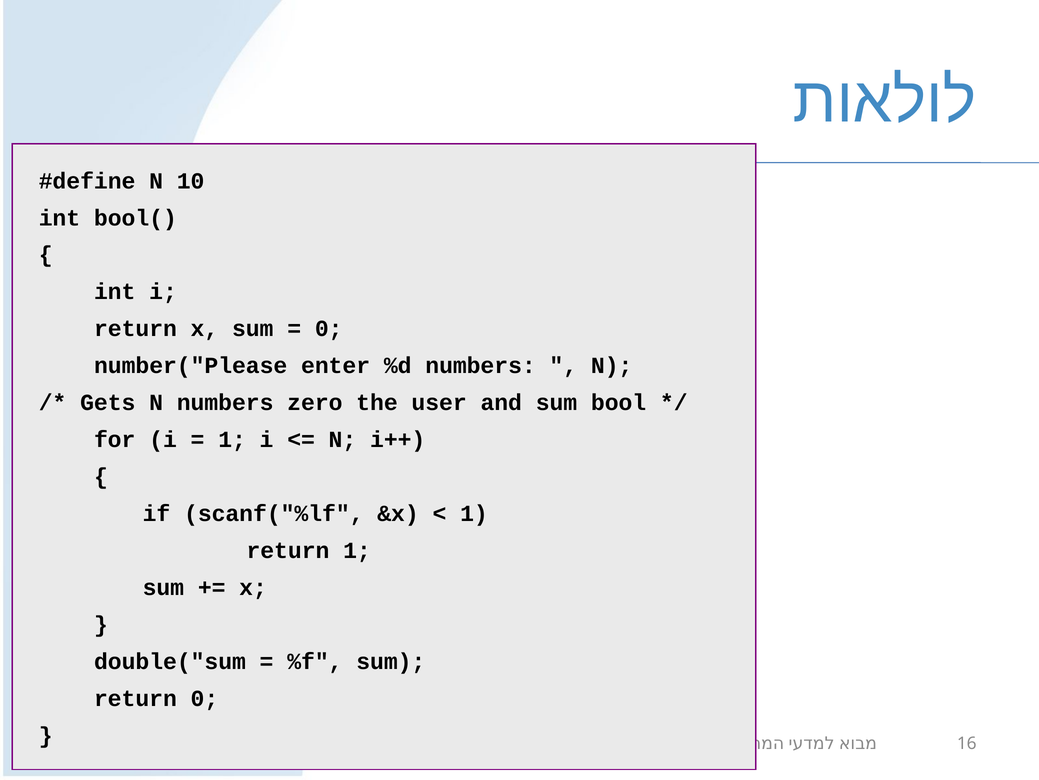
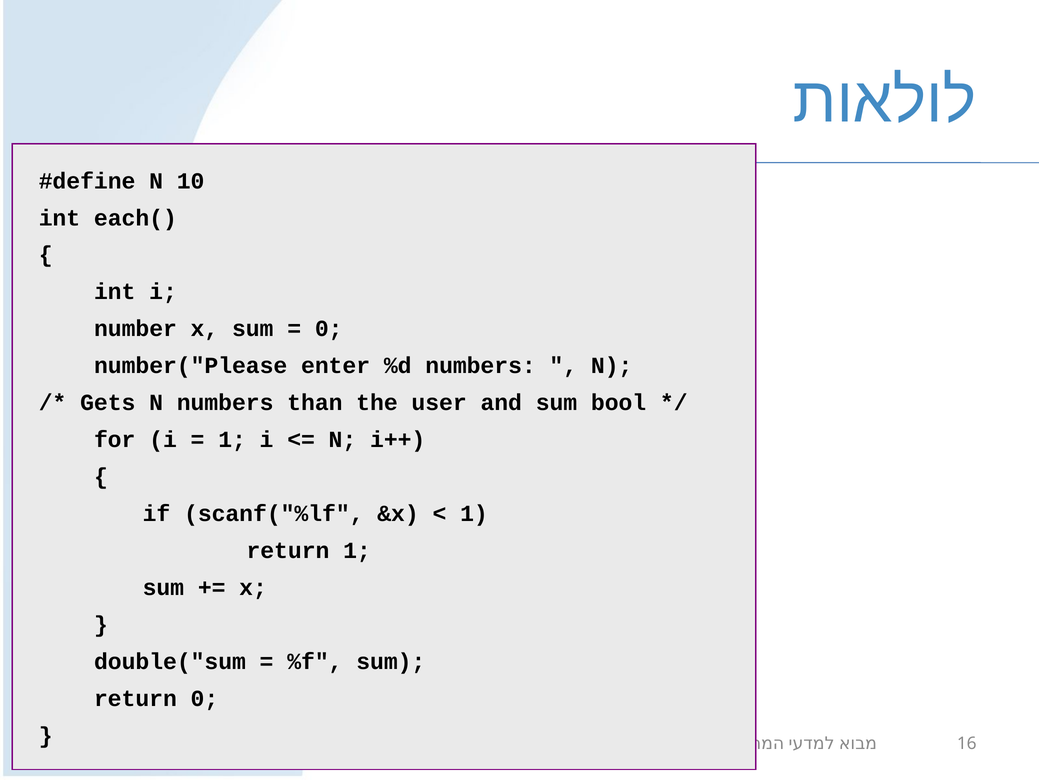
bool(: bool( -> each( (135, 218)
return: return -> number (135, 329)
zero: zero -> than (315, 402)
